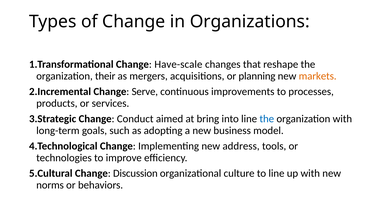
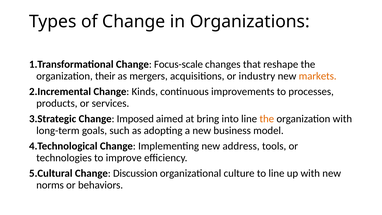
Have-scale: Have-scale -> Focus-scale (178, 64)
planning: planning -> industry (257, 76)
Serve: Serve -> Kinds (145, 92)
Conduct: Conduct -> Imposed (135, 119)
the colour: blue -> orange (267, 119)
